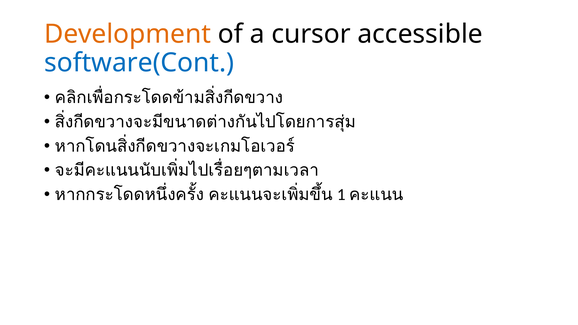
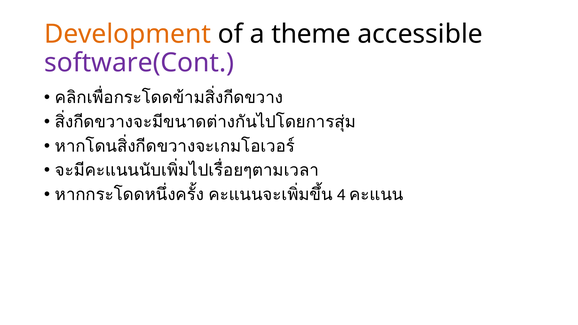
cursor: cursor -> theme (311, 34)
software(Cont colour: blue -> purple (139, 63)
1: 1 -> 4 (341, 195)
